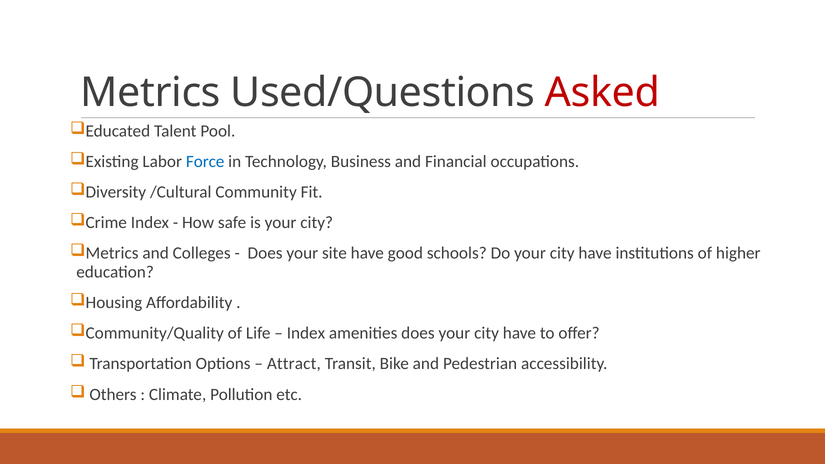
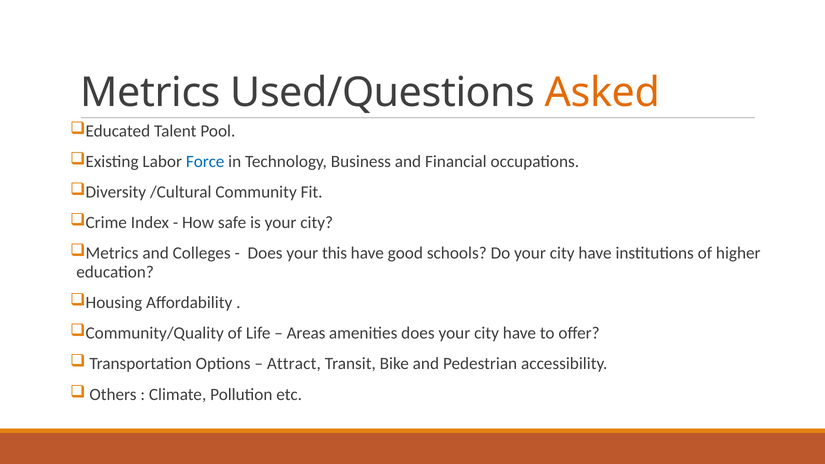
Asked colour: red -> orange (603, 92)
site: site -> this (335, 253)
Index: Index -> Areas (306, 333)
